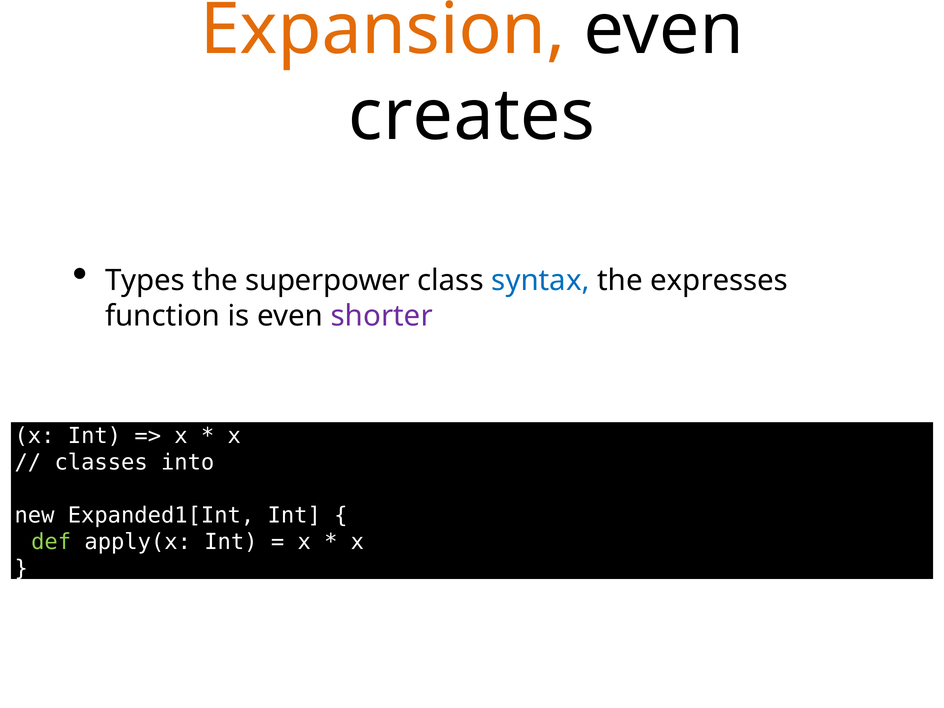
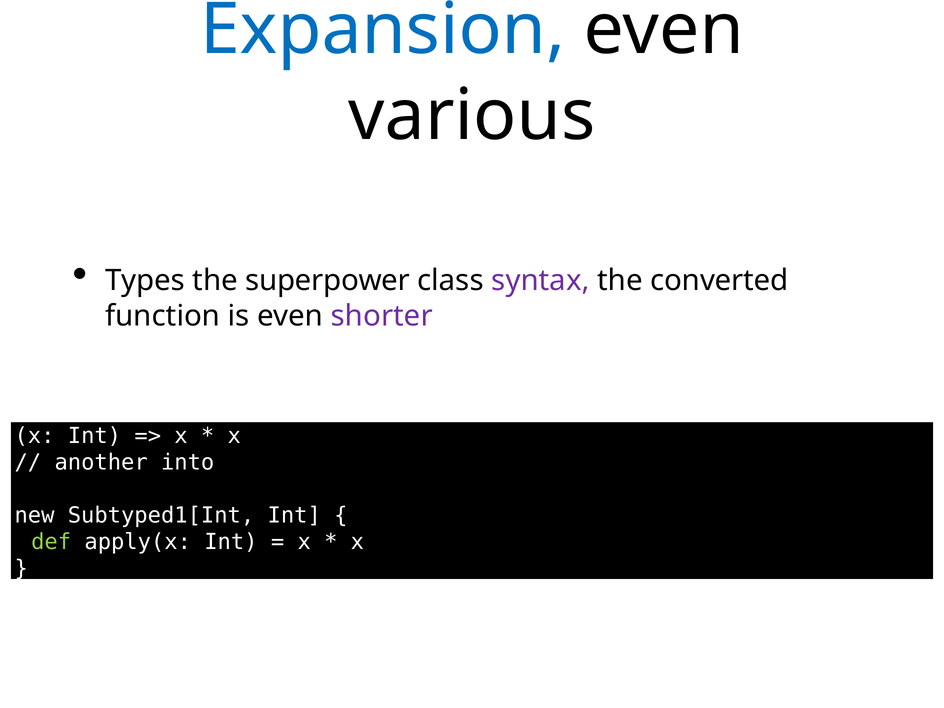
Expansion colour: orange -> blue (383, 30)
creates: creates -> various (472, 116)
syntax colour: blue -> purple (540, 281)
expresses: expresses -> converted (719, 281)
classes: classes -> another (101, 462)
Expanded1[Int: Expanded1[Int -> Subtyped1[Int (161, 515)
